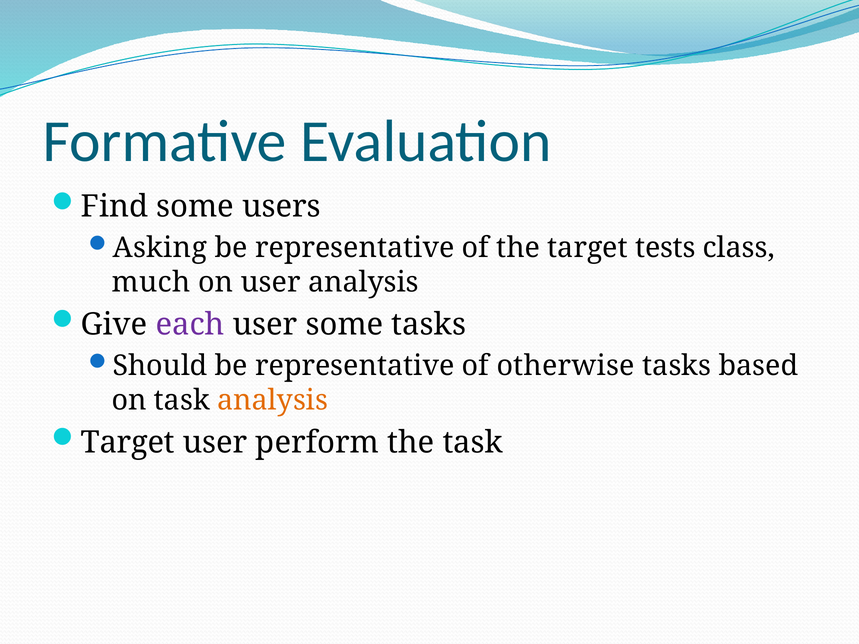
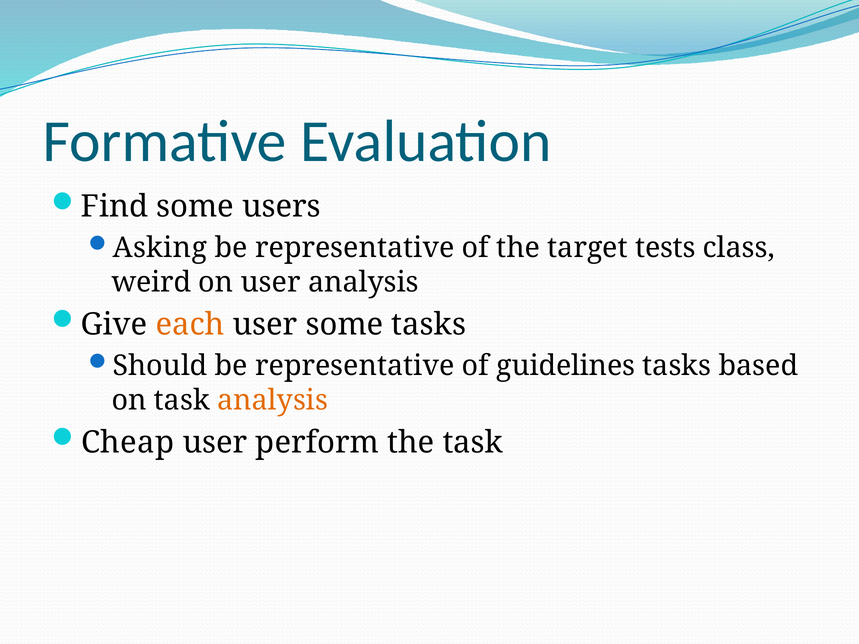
much: much -> weird (151, 283)
each colour: purple -> orange (190, 325)
otherwise: otherwise -> guidelines (566, 366)
Target: Target -> Cheap (128, 442)
